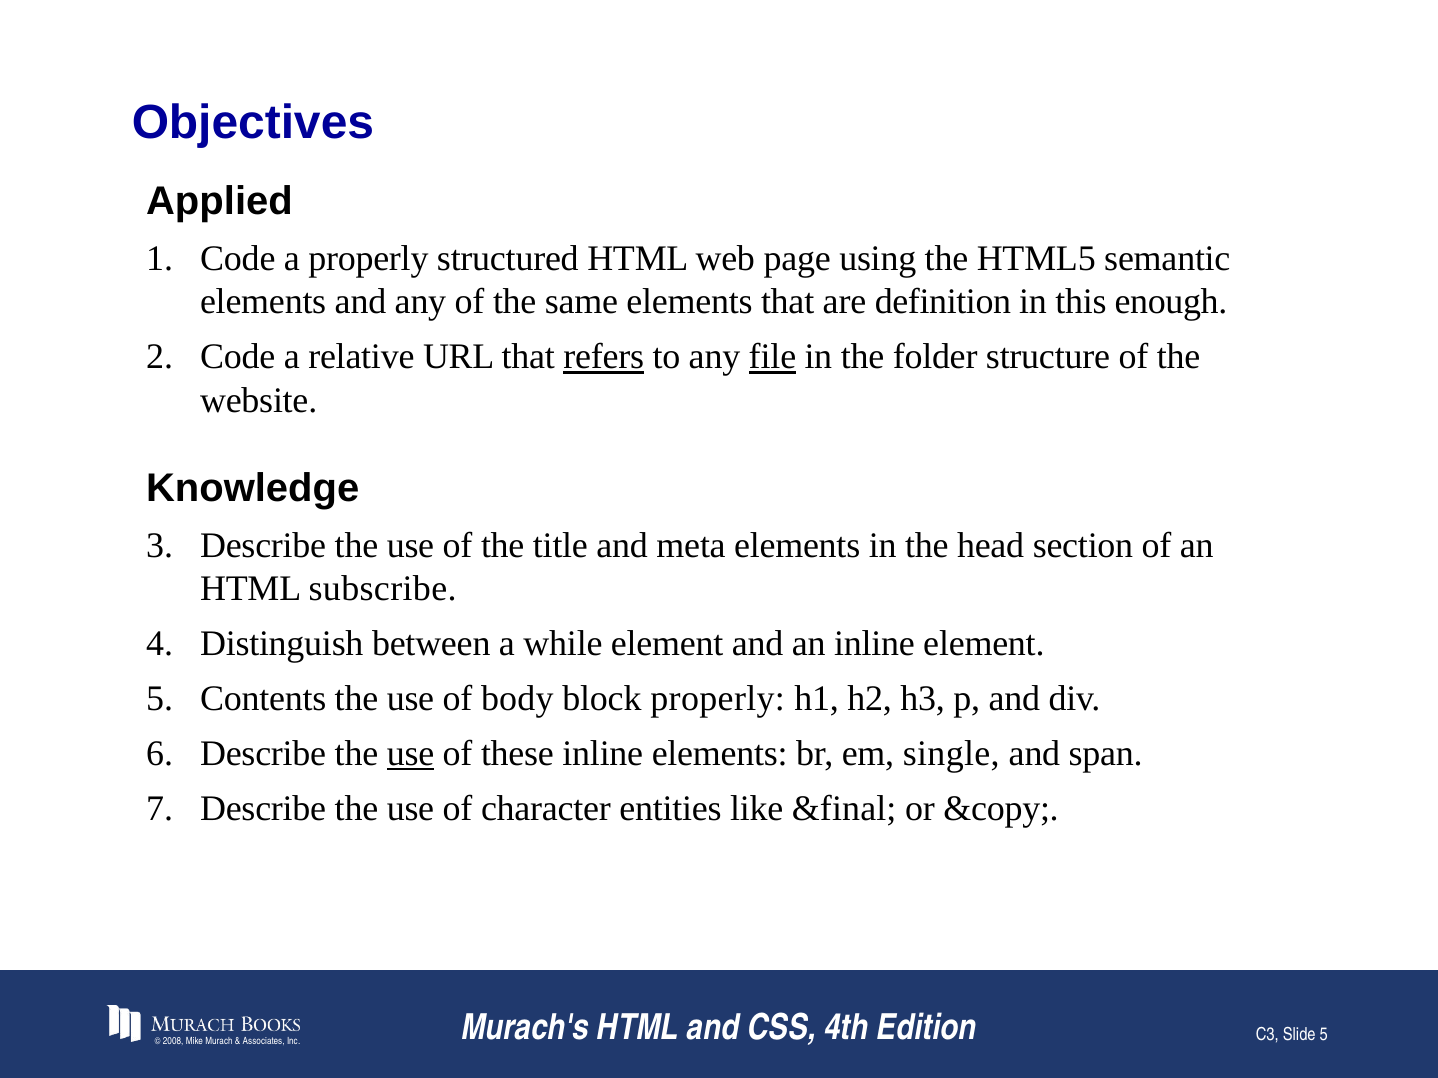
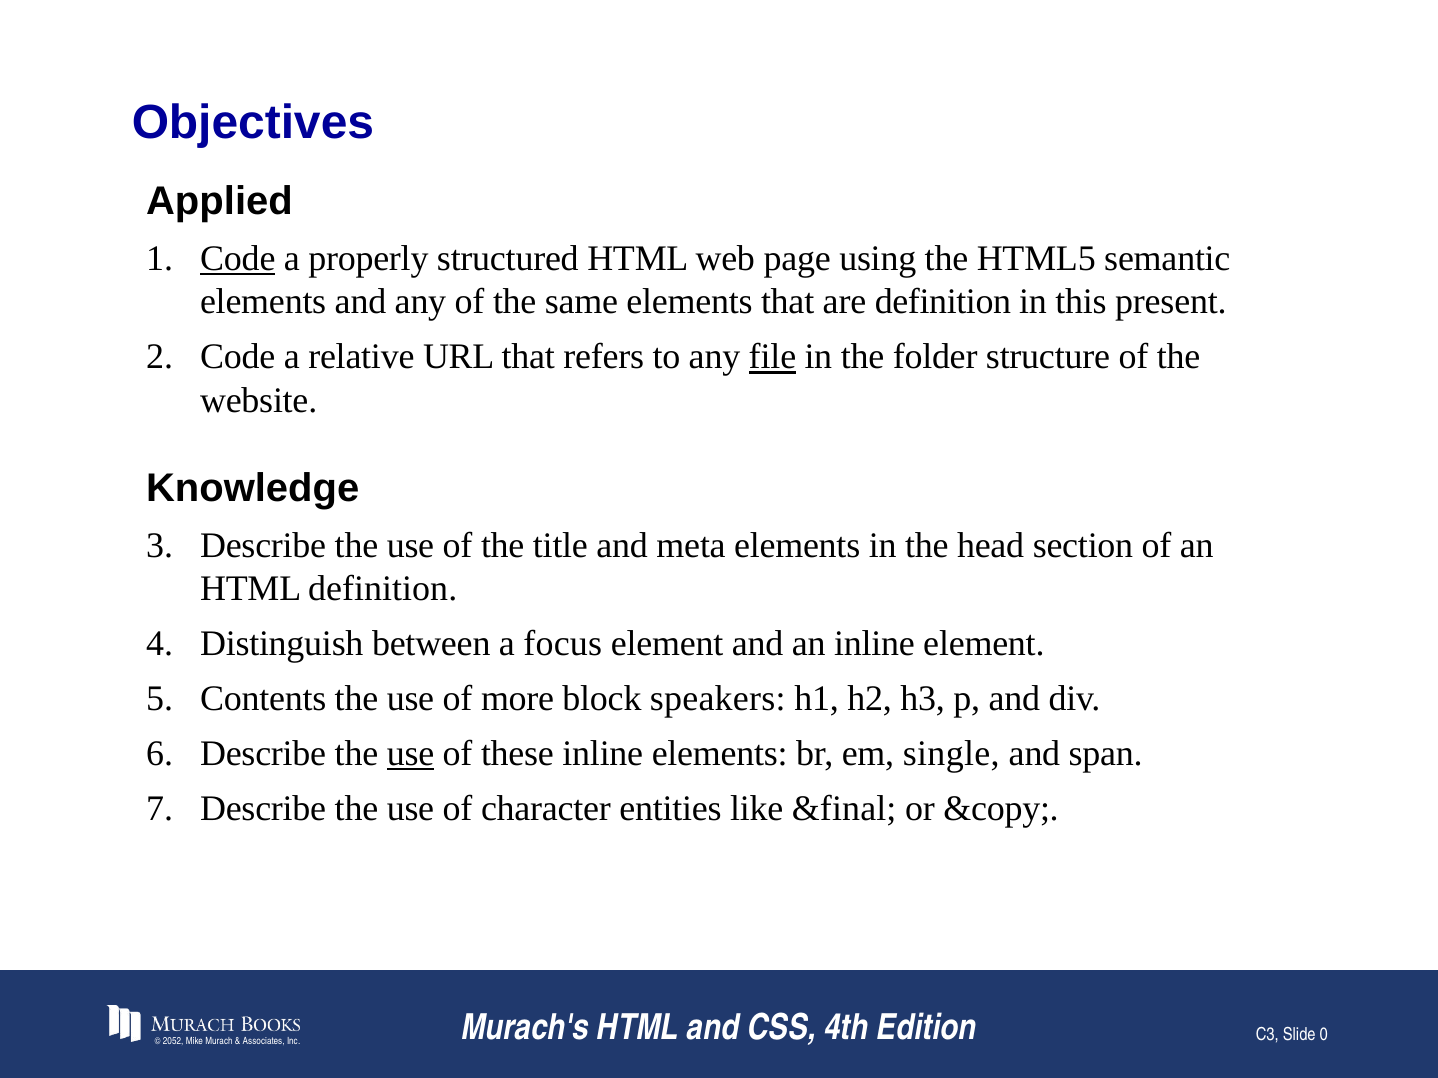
Code underline: none -> present (238, 259)
enough: enough -> present (1171, 302)
refers underline: present -> none (604, 357)
HTML subscribe: subscribe -> definition (383, 589)
while: while -> focus (563, 644)
body: body -> more (518, 699)
block properly: properly -> speakers (718, 699)
2008: 2008 -> 2052 (173, 1042)
Slide 5: 5 -> 0 (1324, 1035)
